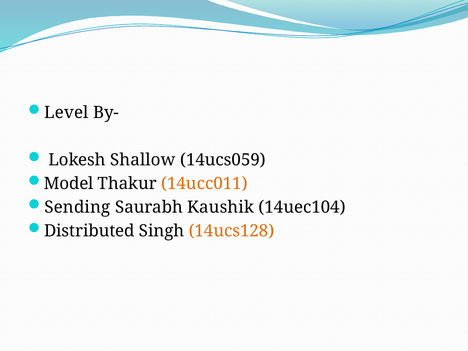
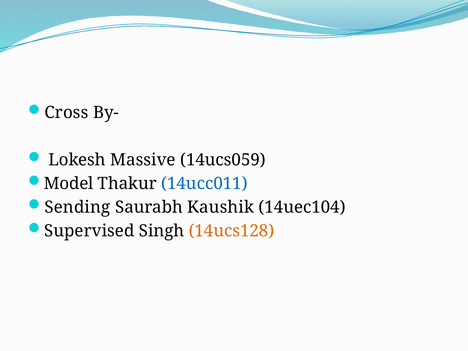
Level: Level -> Cross (66, 113)
Shallow: Shallow -> Massive (143, 160)
14ucc011 colour: orange -> blue (204, 184)
Distributed: Distributed -> Supervised (89, 231)
